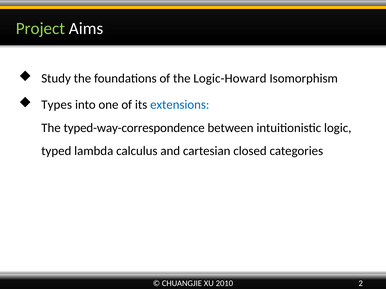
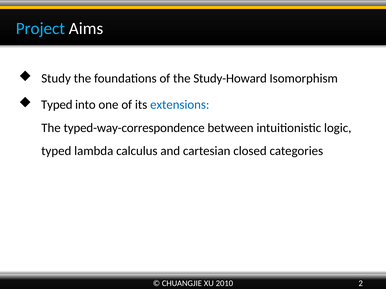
Project colour: light green -> light blue (40, 28)
Logic-Howard: Logic-Howard -> Study-Howard (230, 79)
Types: Types -> Typed (57, 105)
